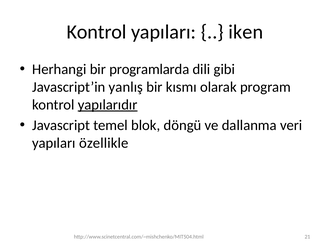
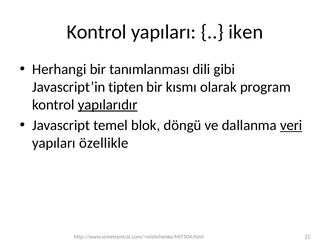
programlarda: programlarda -> tanımlanması (149, 69)
yanlış: yanlış -> tipten (126, 87)
veri underline: none -> present (291, 125)
